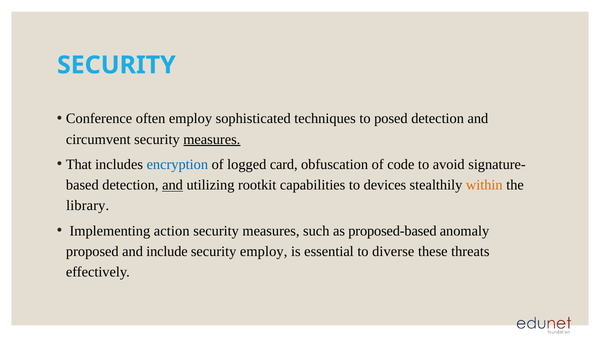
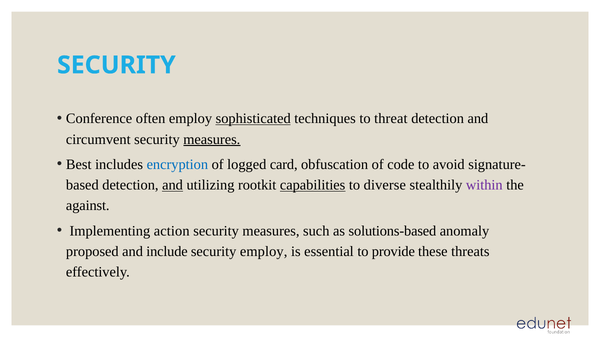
sophisticated underline: none -> present (253, 119)
posed: posed -> threat (391, 119)
That: That -> Best (79, 165)
capabilities underline: none -> present (313, 185)
devices: devices -> diverse (385, 185)
within colour: orange -> purple (484, 185)
library: library -> against (88, 206)
proposed-based: proposed-based -> solutions-based (392, 231)
diverse: diverse -> provide (393, 252)
